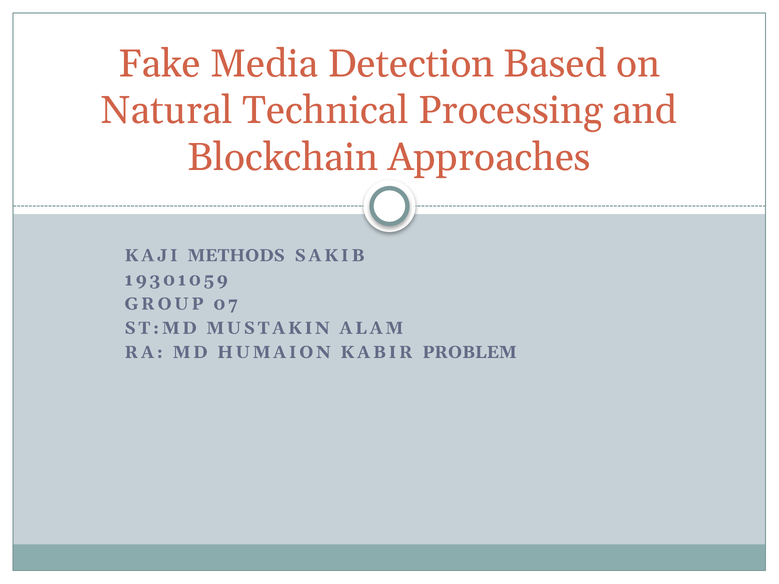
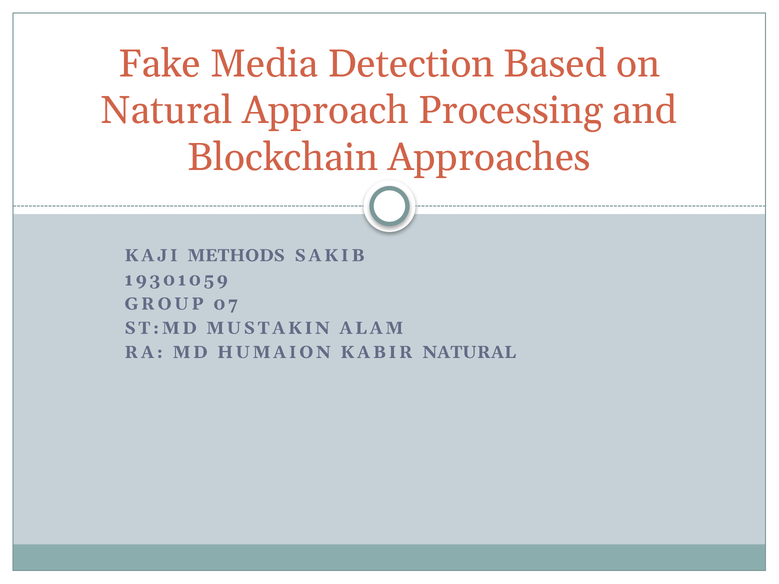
Technical: Technical -> Approach (326, 110)
KABIR PROBLEM: PROBLEM -> NATURAL (469, 352)
